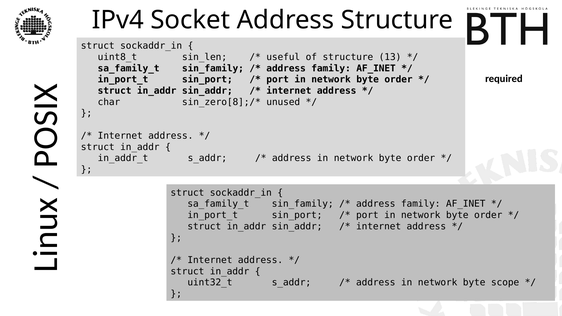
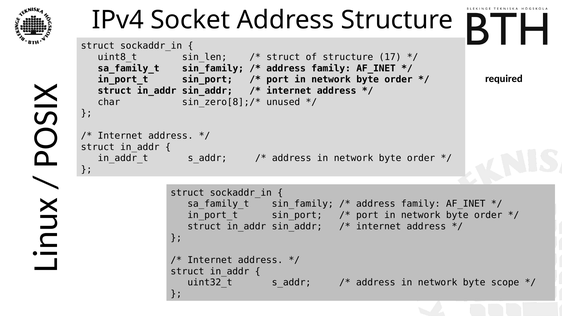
useful: useful -> struct (283, 57)
13: 13 -> 17 (390, 57)
